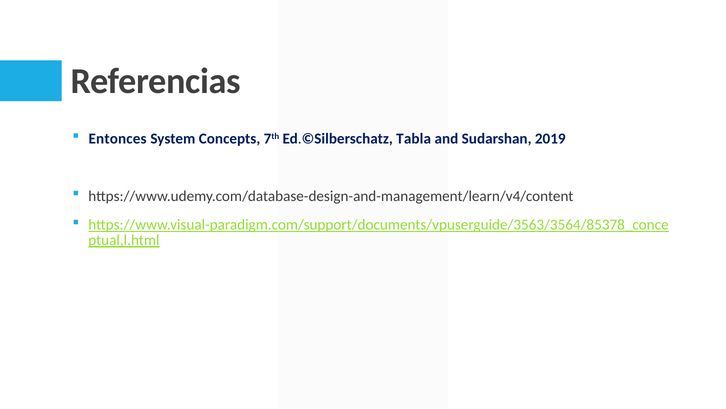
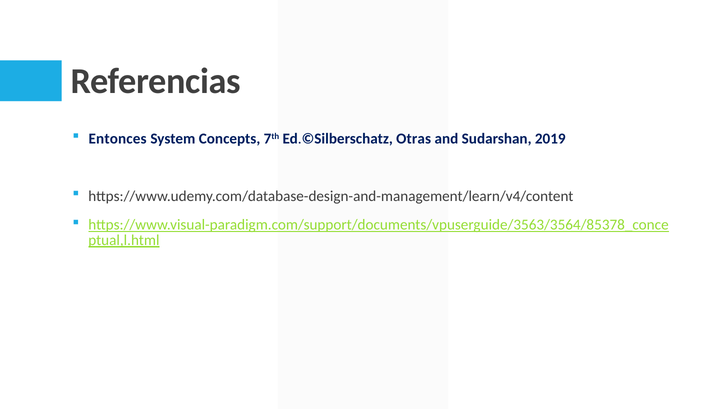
Tabla: Tabla -> Otras (414, 138)
